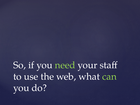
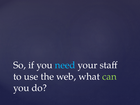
need colour: light green -> light blue (65, 65)
